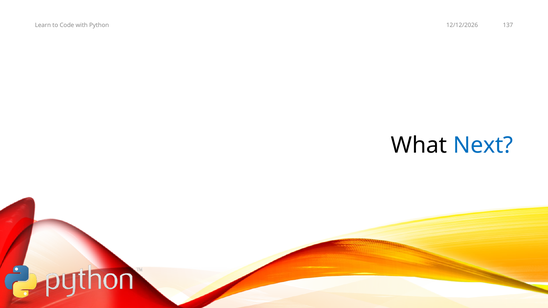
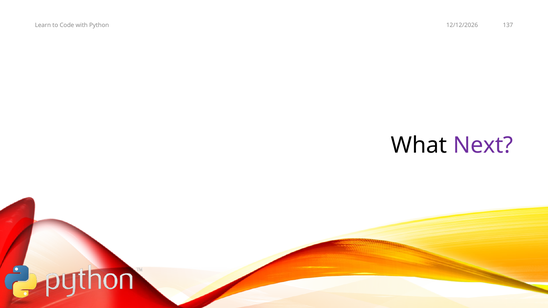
Next colour: blue -> purple (483, 145)
